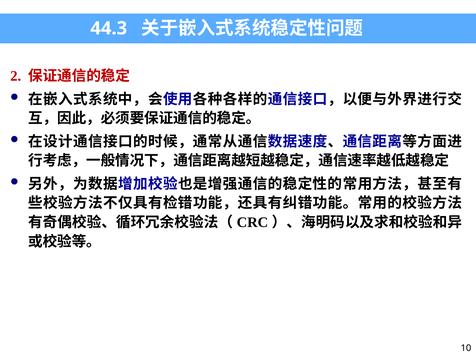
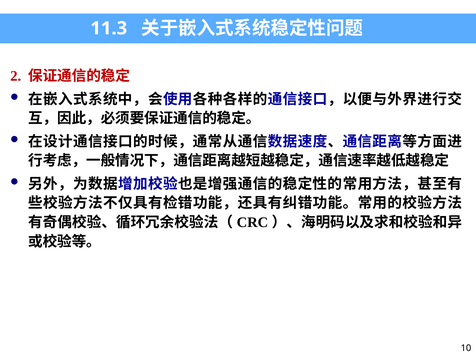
44.3: 44.3 -> 11.3 (109, 28)
